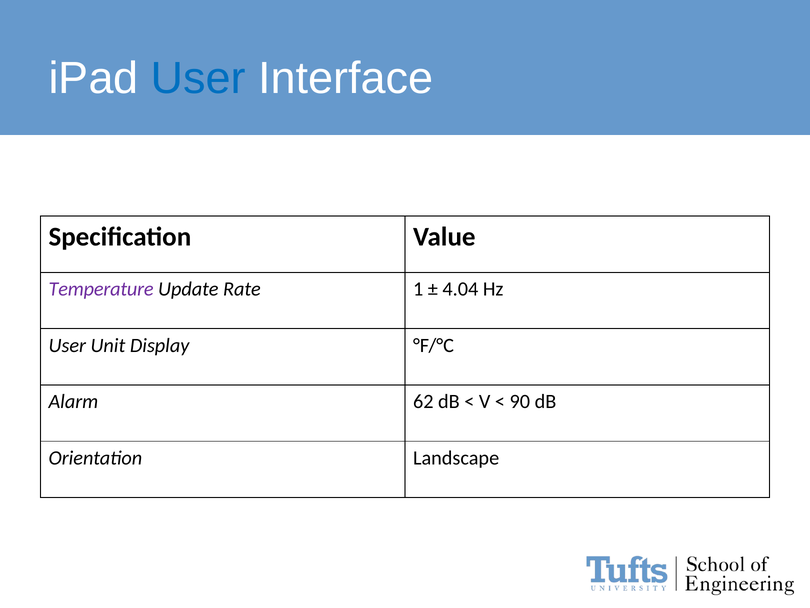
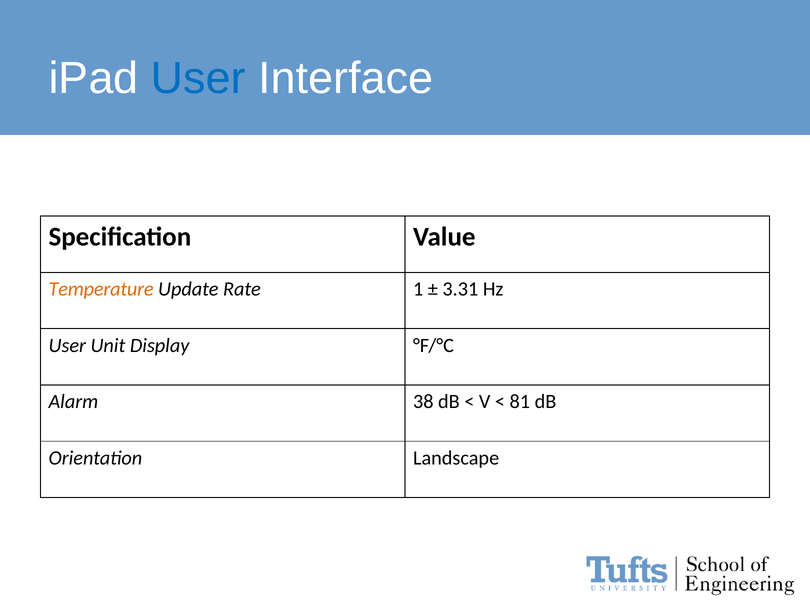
Temperature colour: purple -> orange (101, 289)
4.04: 4.04 -> 3.31 (460, 289)
62: 62 -> 38 (423, 401)
90: 90 -> 81 (520, 401)
